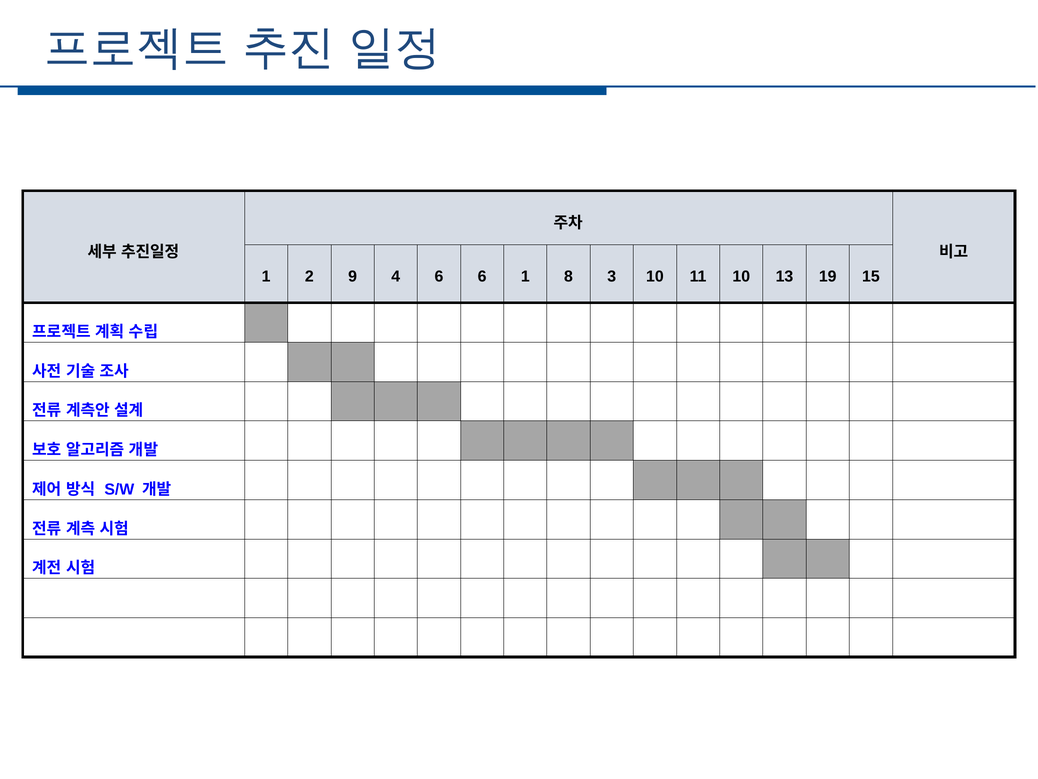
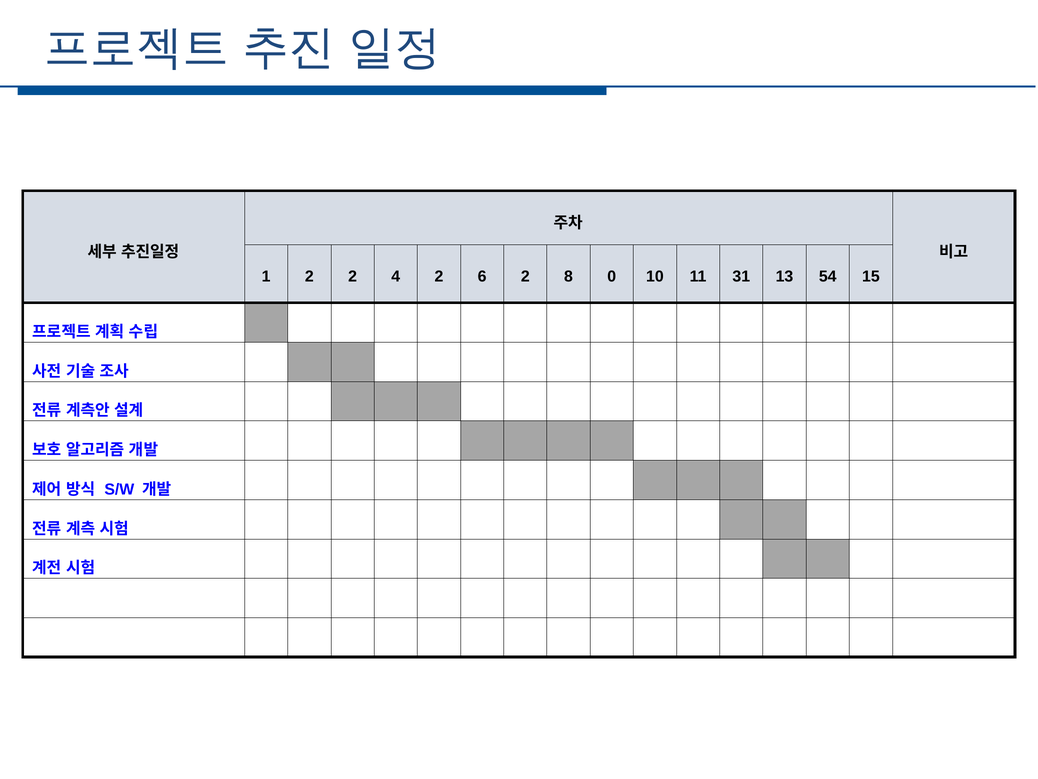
2 9: 9 -> 2 (353, 277)
4 6: 6 -> 2 (439, 277)
6 1: 1 -> 2 (525, 277)
3: 3 -> 0 (612, 277)
11 10: 10 -> 31 (741, 277)
19: 19 -> 54 (828, 277)
